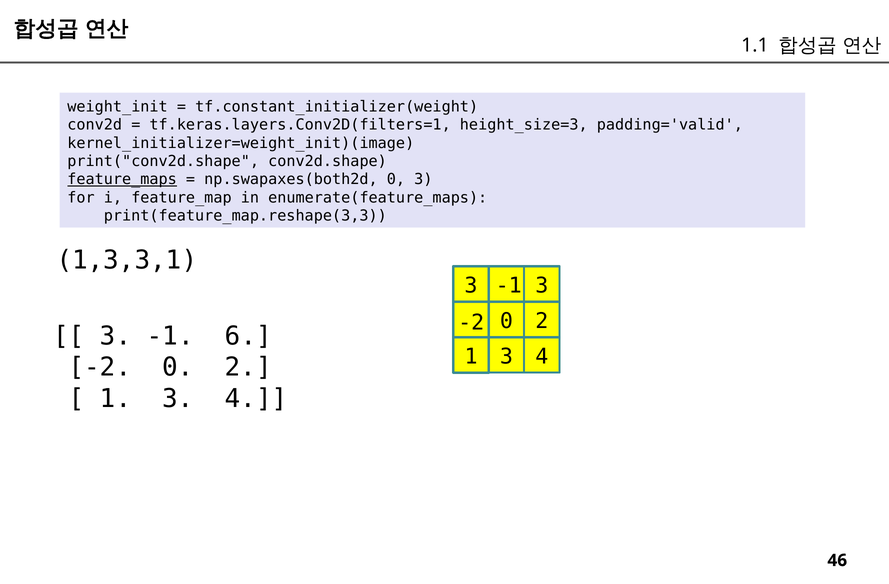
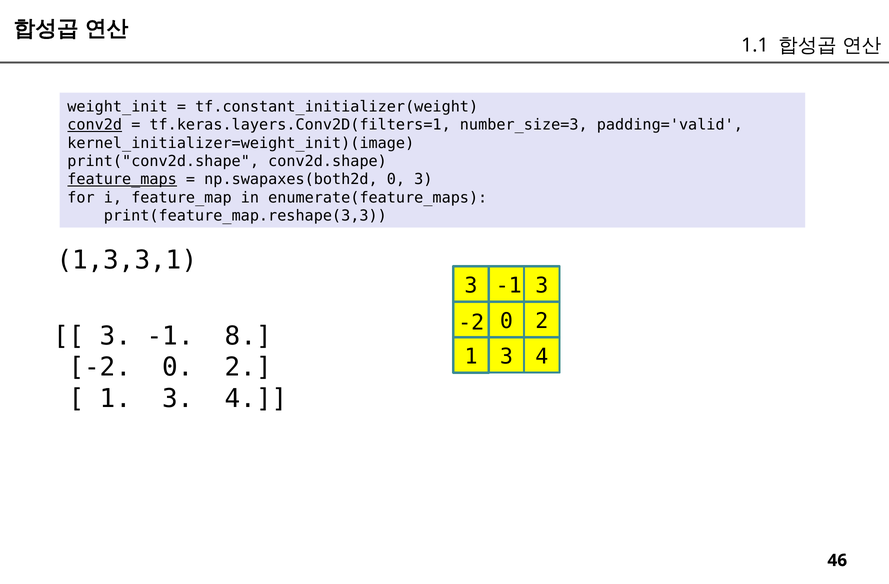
conv2d underline: none -> present (95, 125)
height_size=3: height_size=3 -> number_size=3 (524, 125)
6: 6 -> 8 (248, 336)
